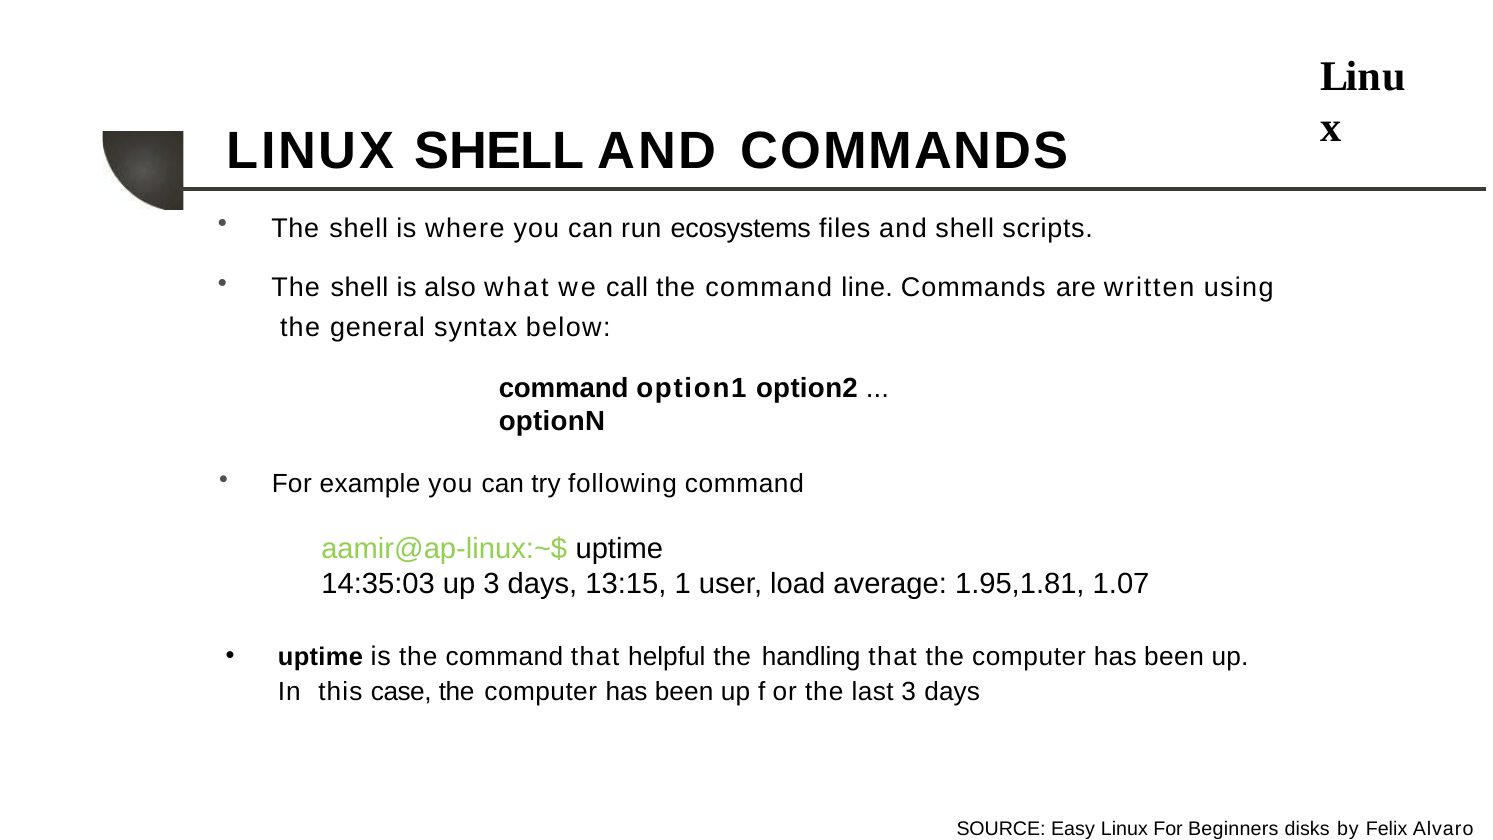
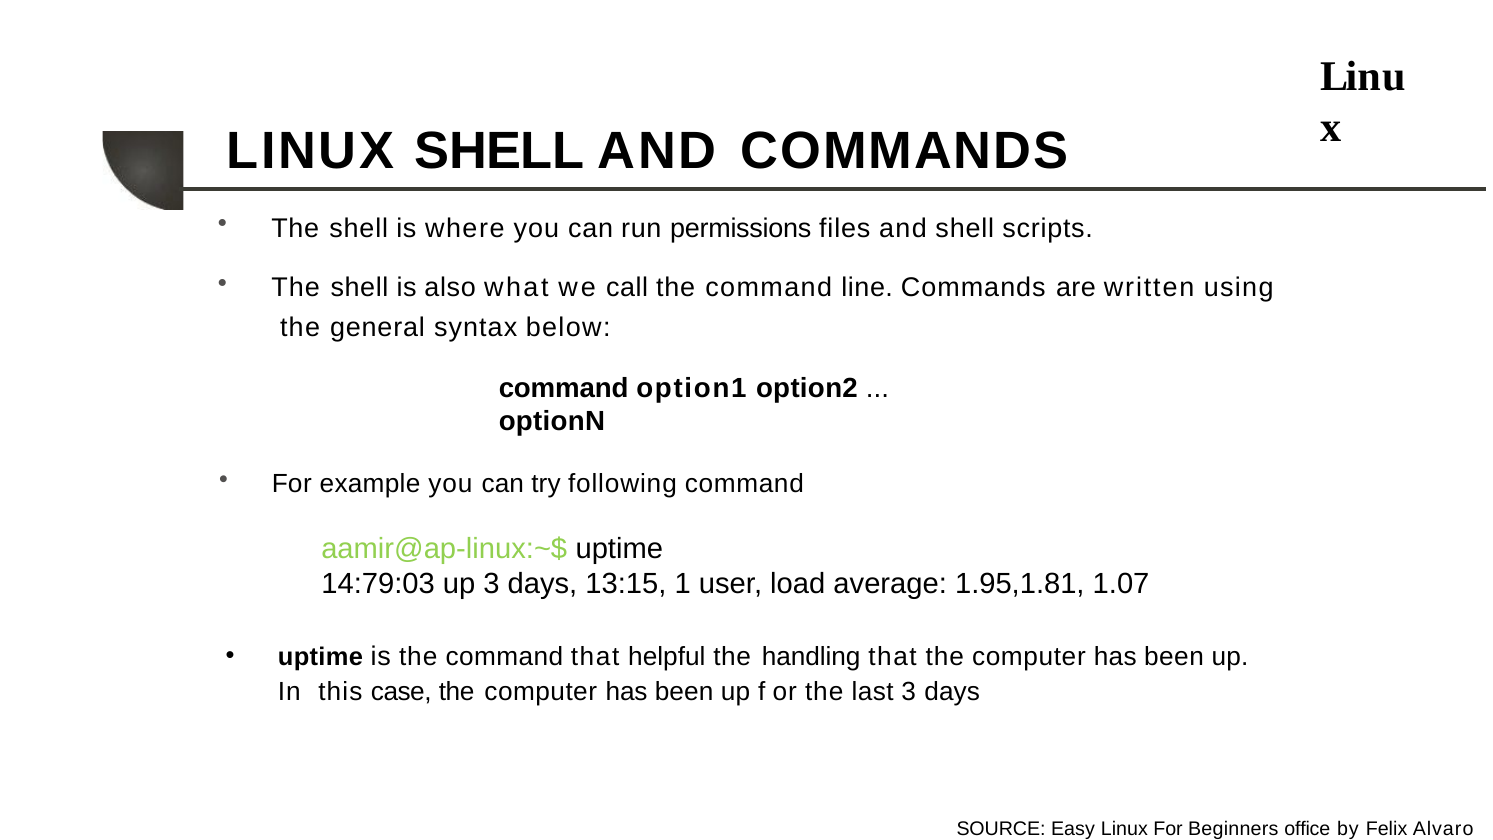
ecosystems: ecosystems -> permissions (741, 228)
14:35:03: 14:35:03 -> 14:79:03 (378, 584)
disks: disks -> office (1307, 828)
